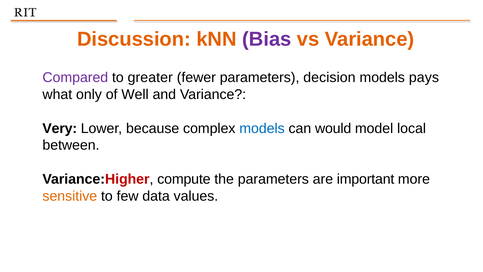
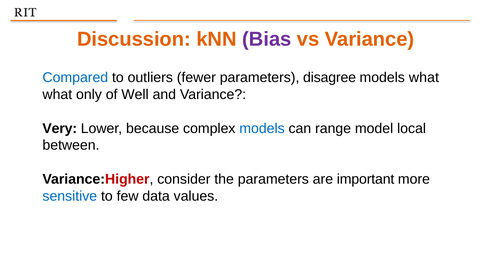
Compared colour: purple -> blue (75, 77)
greater: greater -> outliers (150, 77)
decision: decision -> disagree (330, 77)
models pays: pays -> what (424, 77)
would: would -> range (333, 128)
compute: compute -> consider (184, 179)
sensitive colour: orange -> blue (70, 196)
